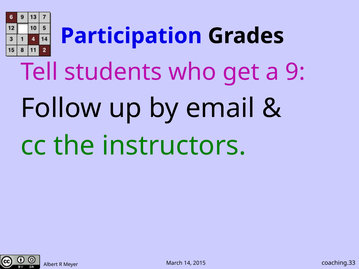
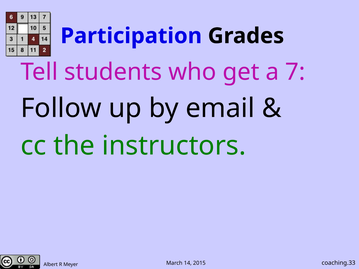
9: 9 -> 7 (295, 72)
